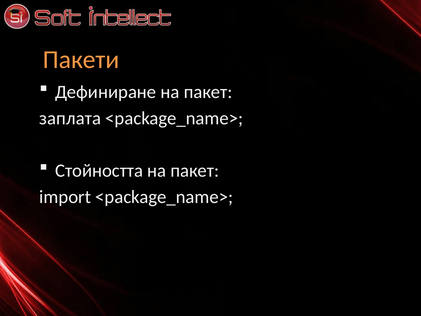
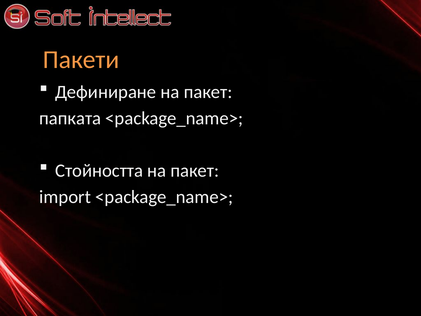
заплата: заплата -> папката (70, 118)
